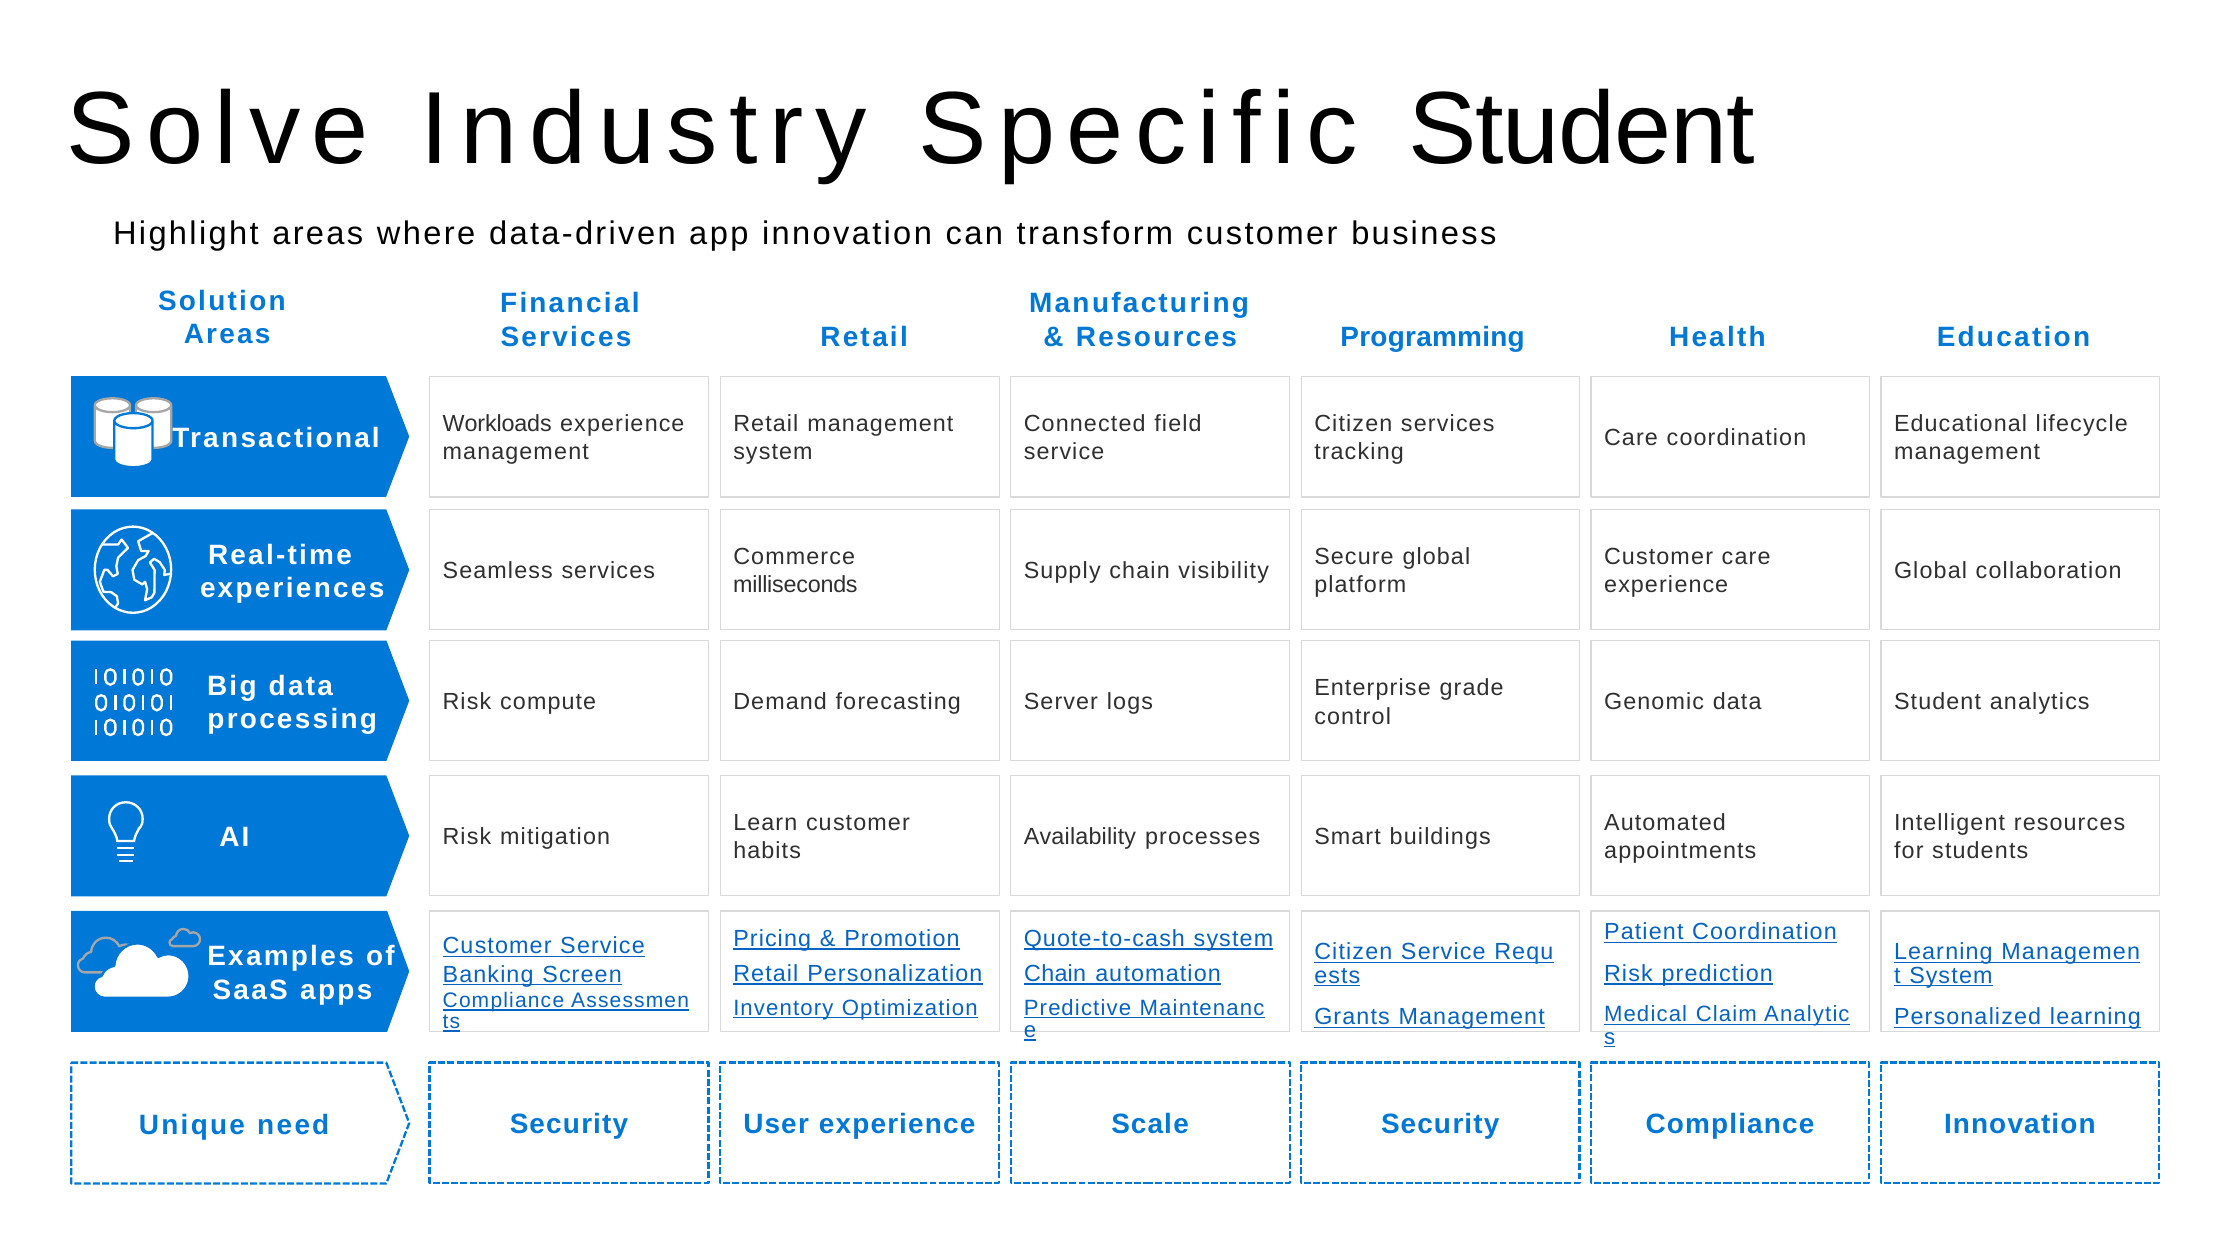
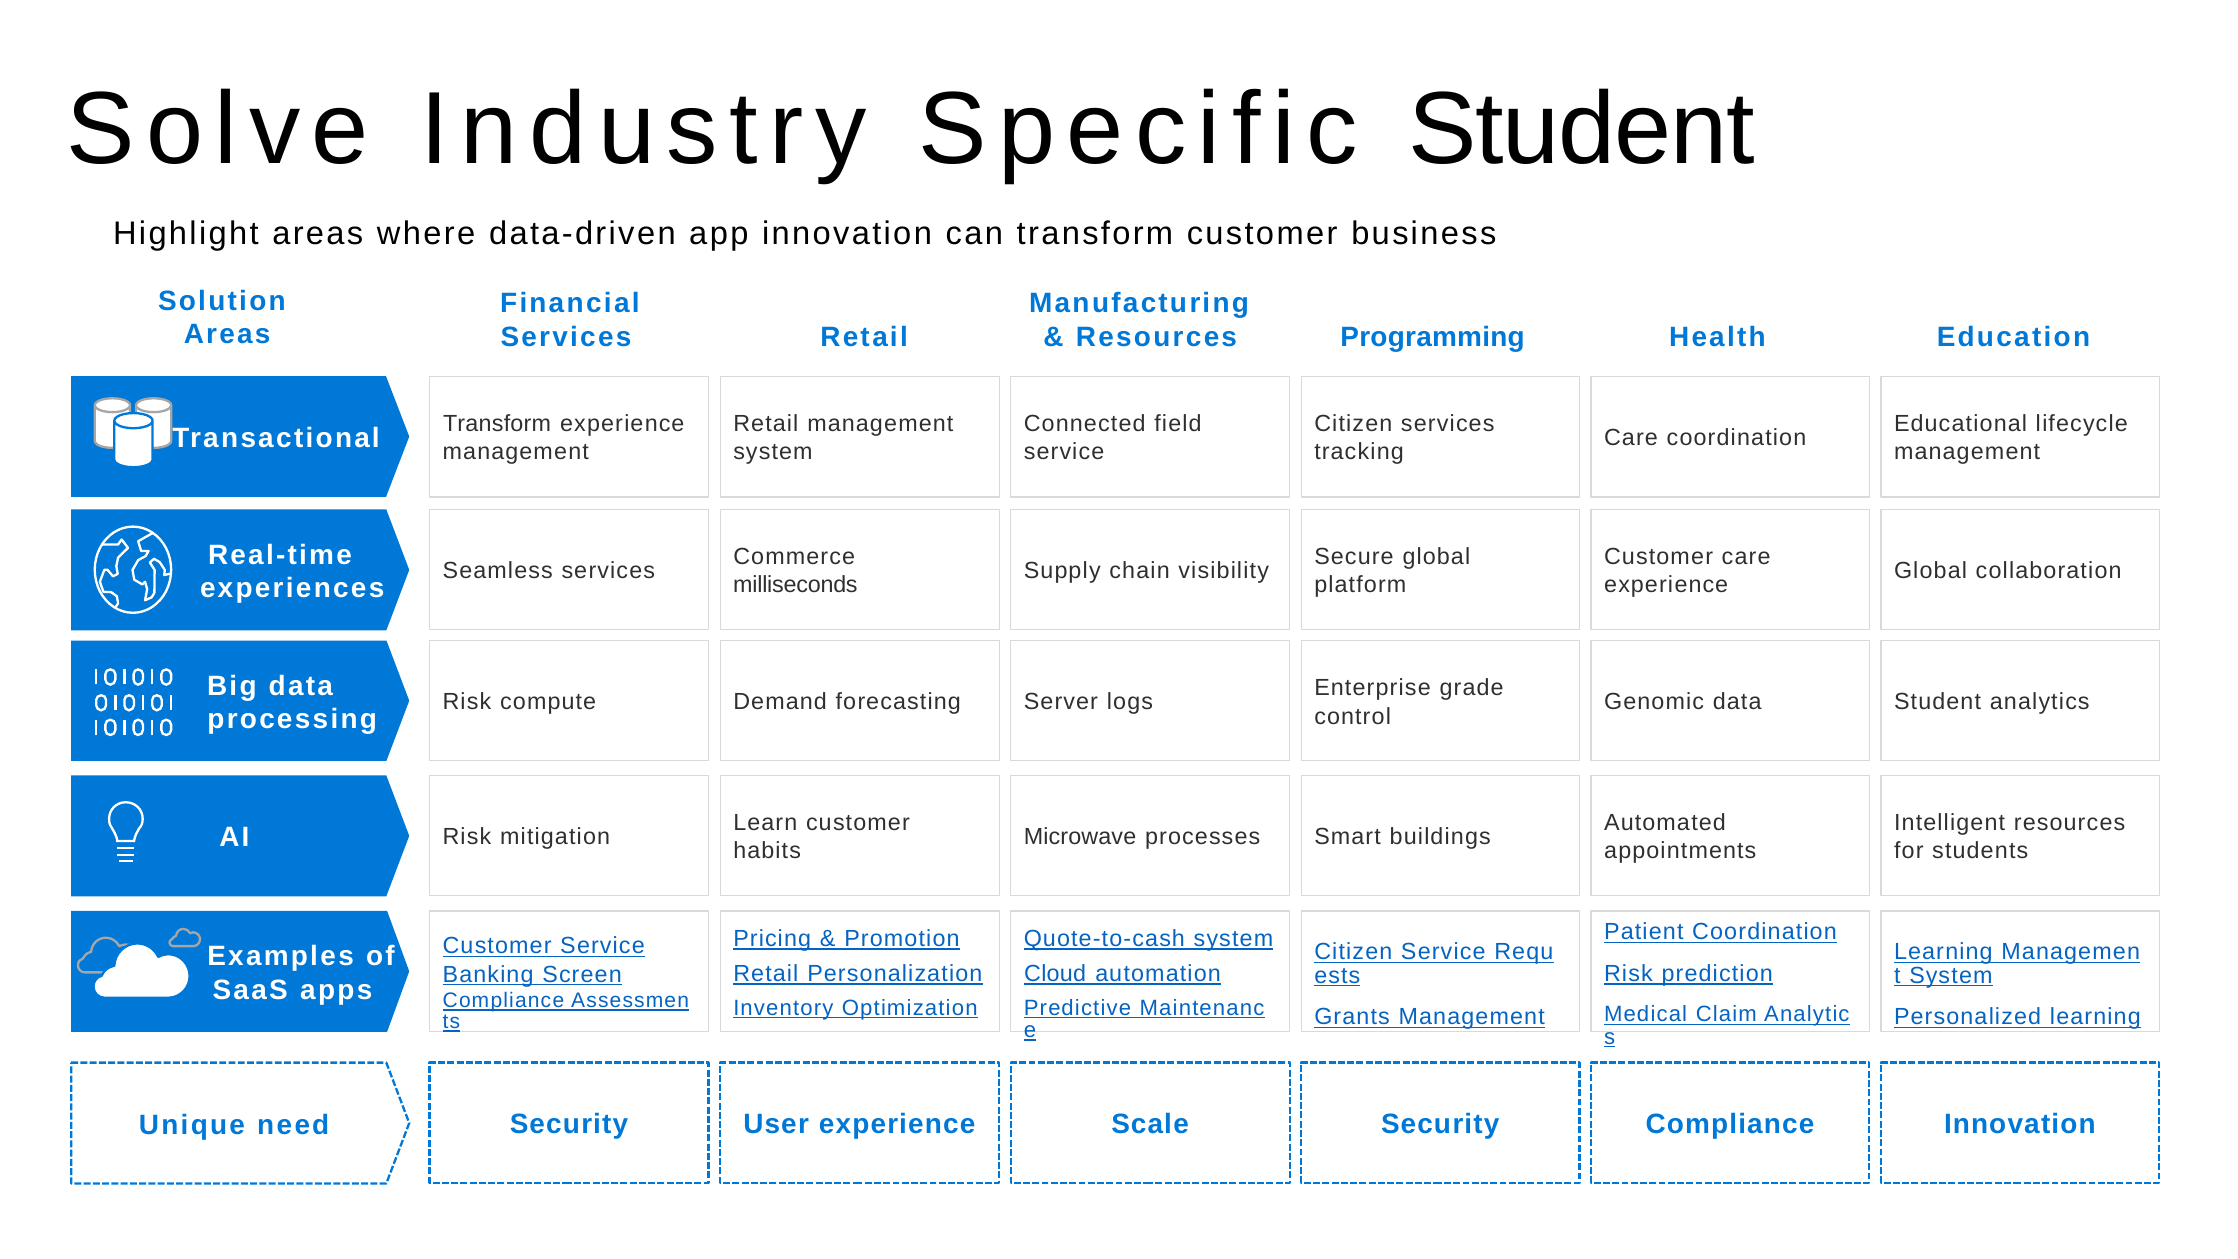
Workloads: Workloads -> Transform (497, 424)
Availability: Availability -> Microwave (1080, 837)
Chain: Chain -> Cloud (1055, 974)
